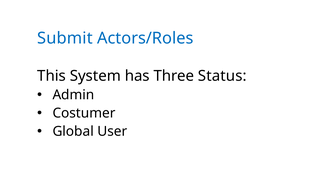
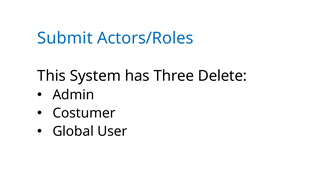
Status: Status -> Delete (222, 76)
